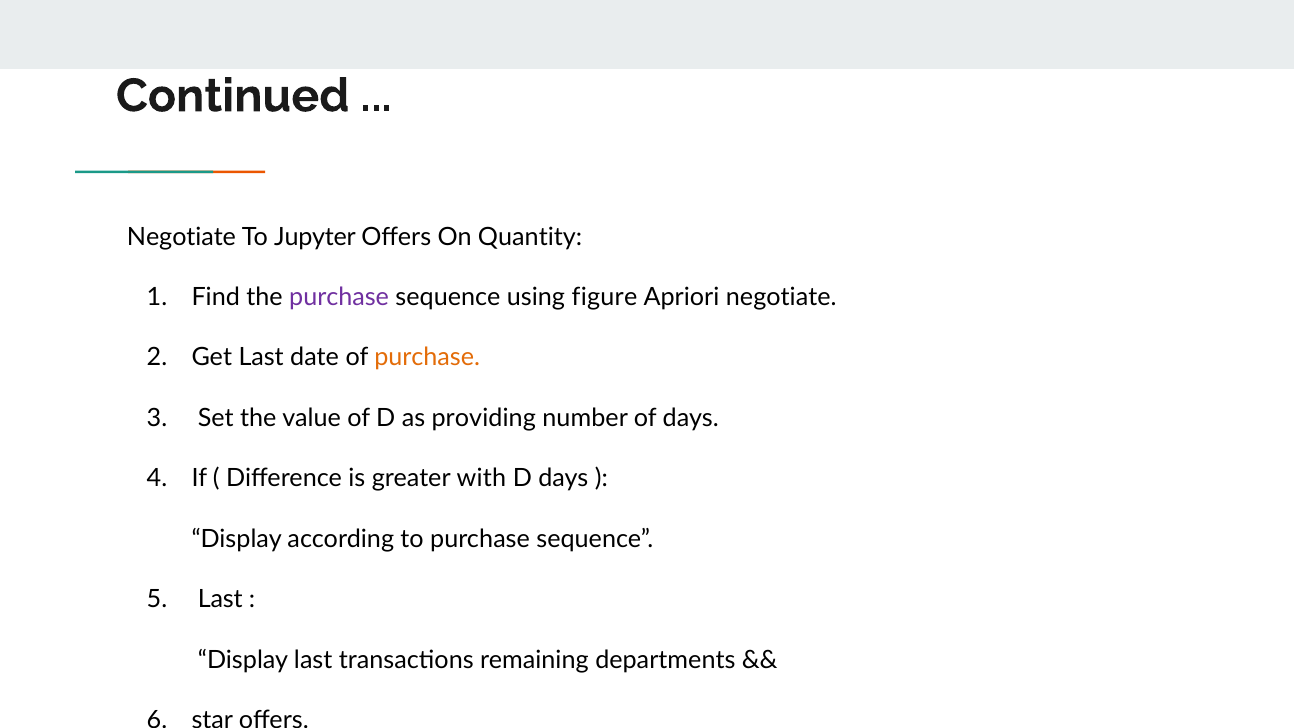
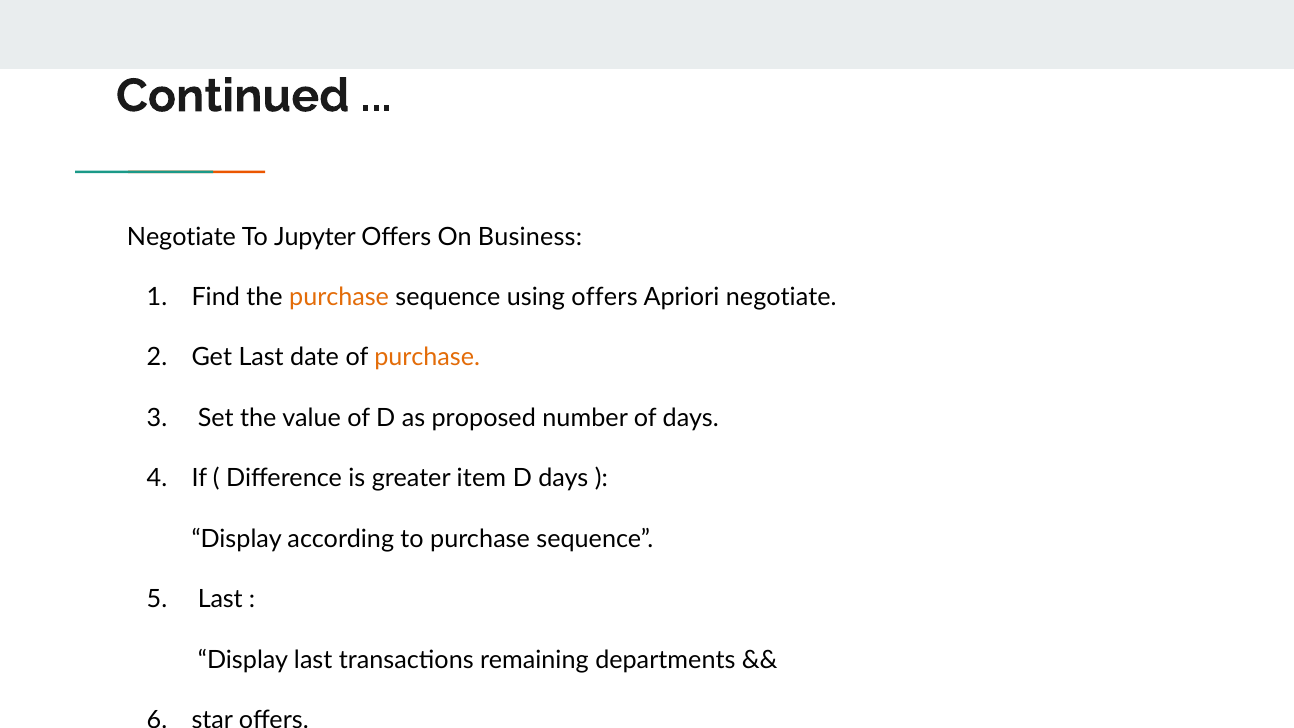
Quantity: Quantity -> Business (530, 237)
purchase colour: purple -> orange (339, 297)
using figure: figure -> offers (605, 297)
providing: providing -> proposed (484, 418)
with: with -> item (481, 478)
